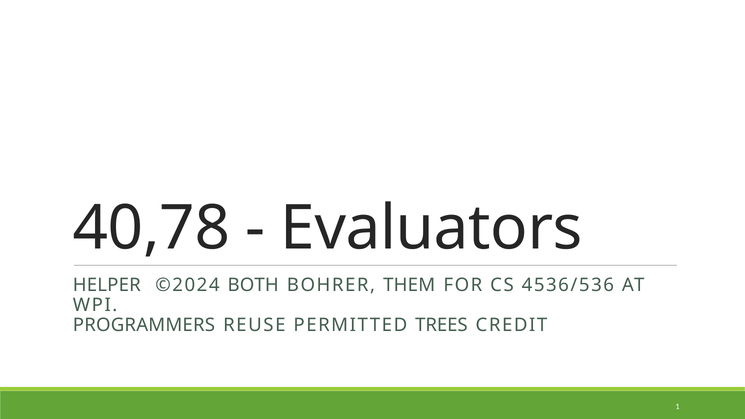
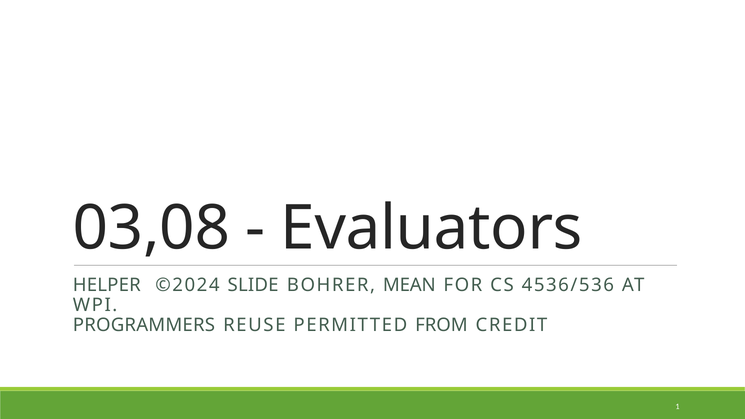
40,78: 40,78 -> 03,08 (151, 228)
BOTH: BOTH -> SLIDE (253, 285)
THEM: THEM -> MEAN (409, 285)
TREES: TREES -> FROM (441, 325)
